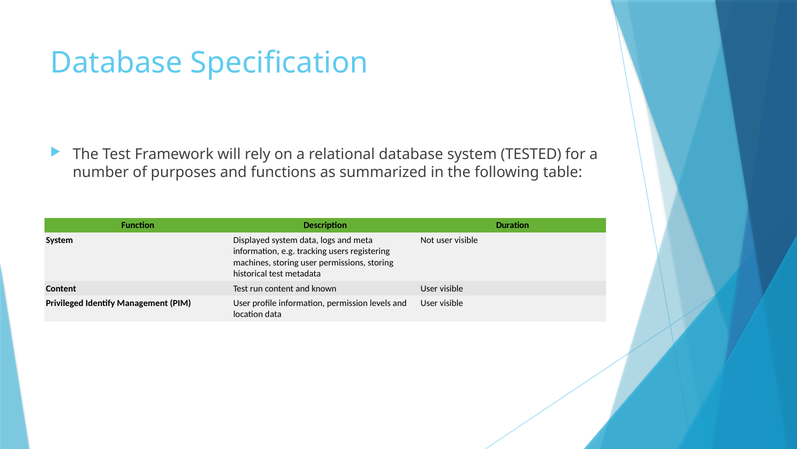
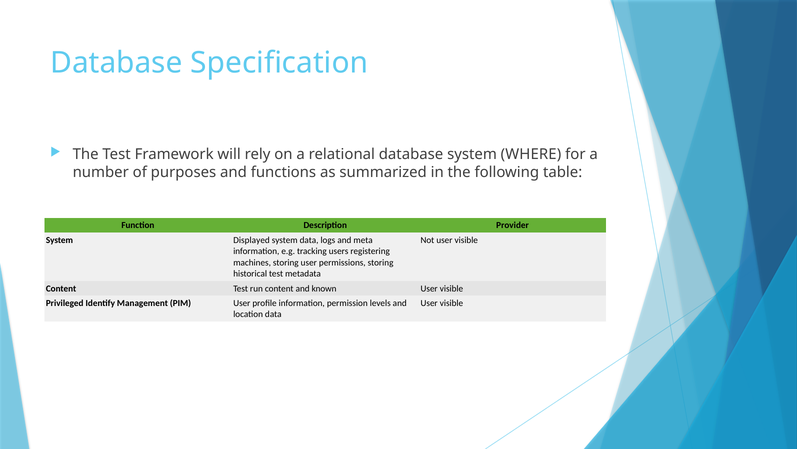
TESTED: TESTED -> WHERE (531, 154)
Duration: Duration -> Provider (513, 225)
